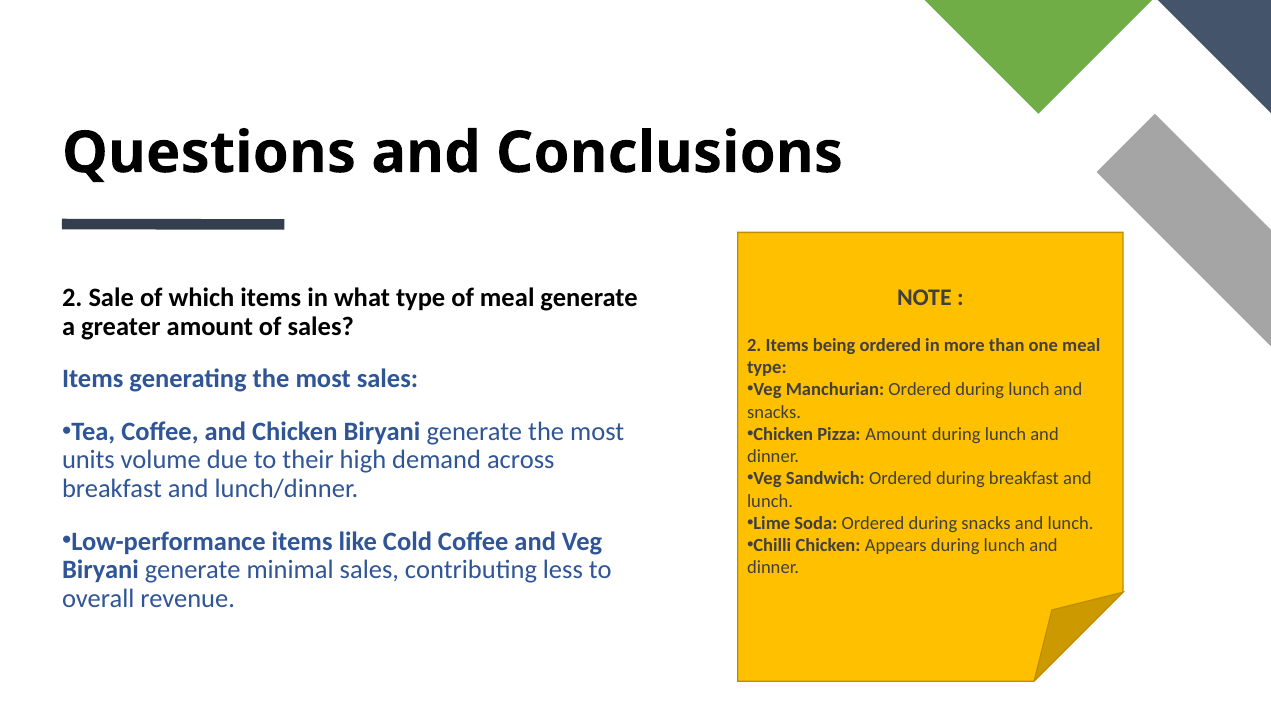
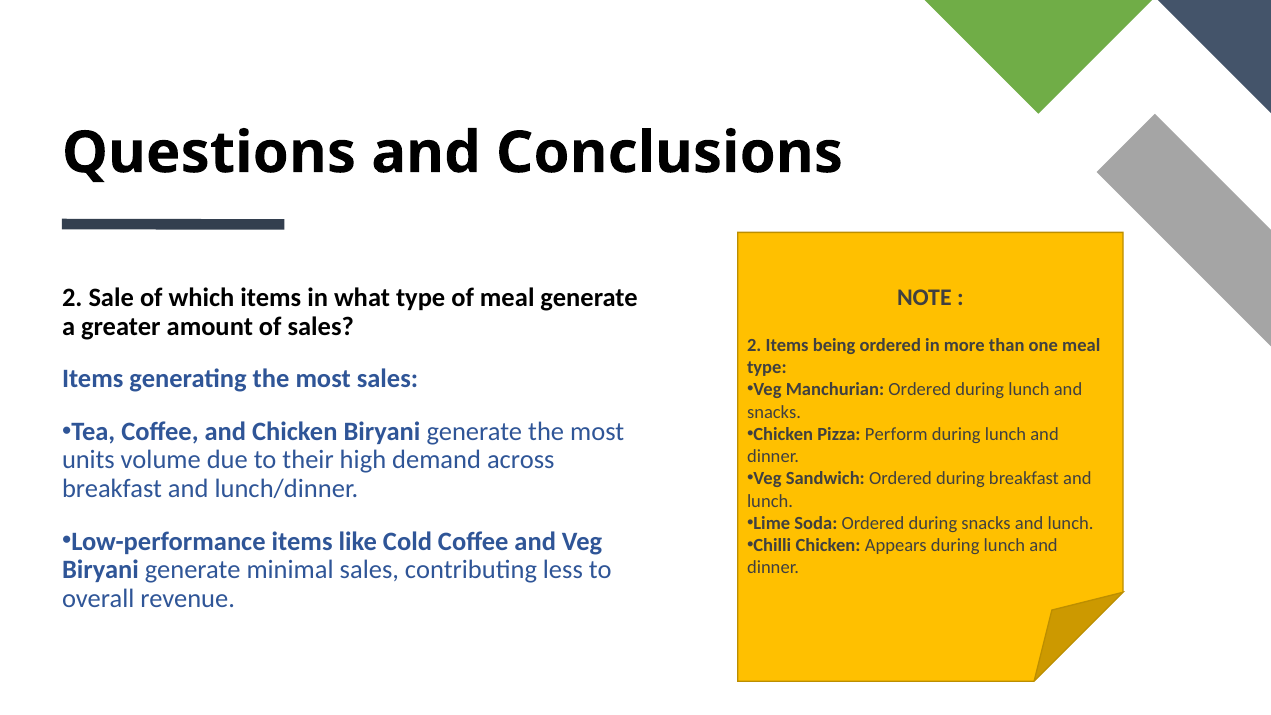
Pizza Amount: Amount -> Perform (896, 434)
